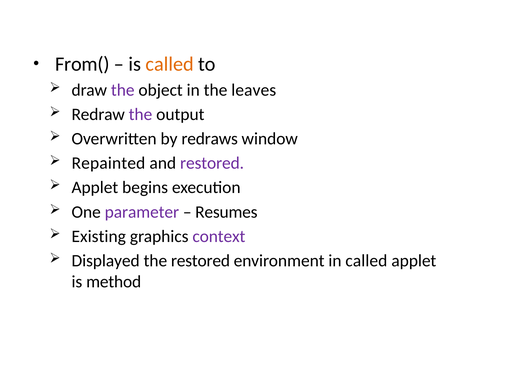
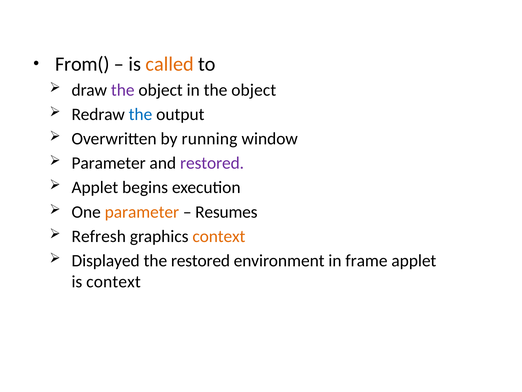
in the leaves: leaves -> object (254, 90)
the colour: purple -> blue (140, 114)
redraws: redraws -> running (209, 139)
Repainted: Repainted -> Parameter (109, 163)
parameter colour: purple -> orange (142, 212)
Existing: Existing -> Refresh (99, 236)
context colour: purple -> orange (219, 236)
in called: called -> frame (366, 260)
is method: method -> context (113, 281)
